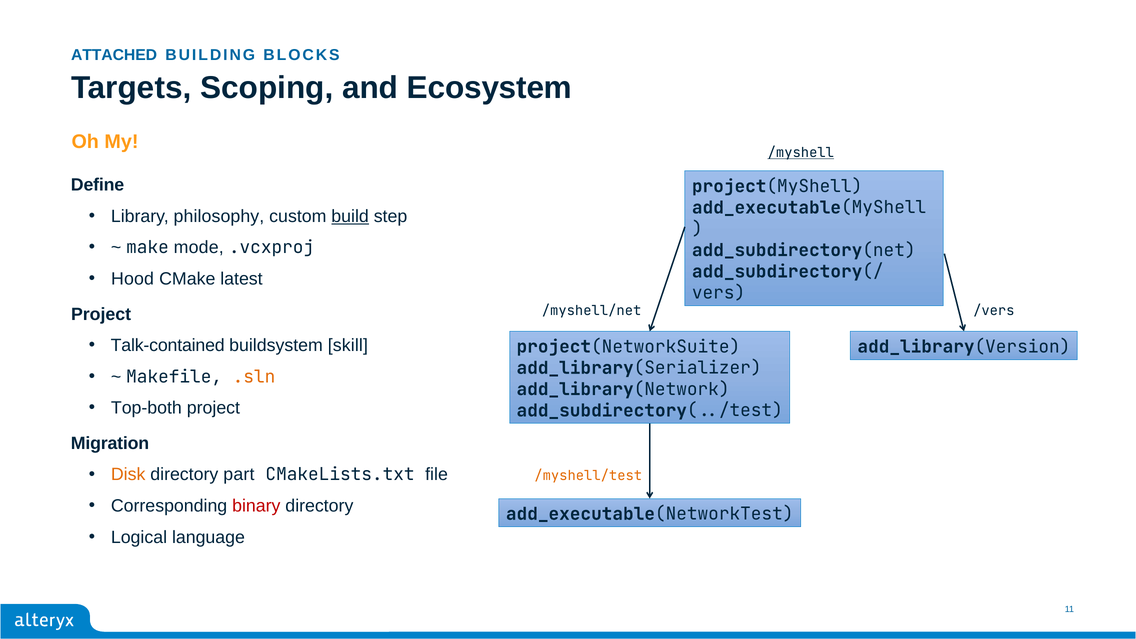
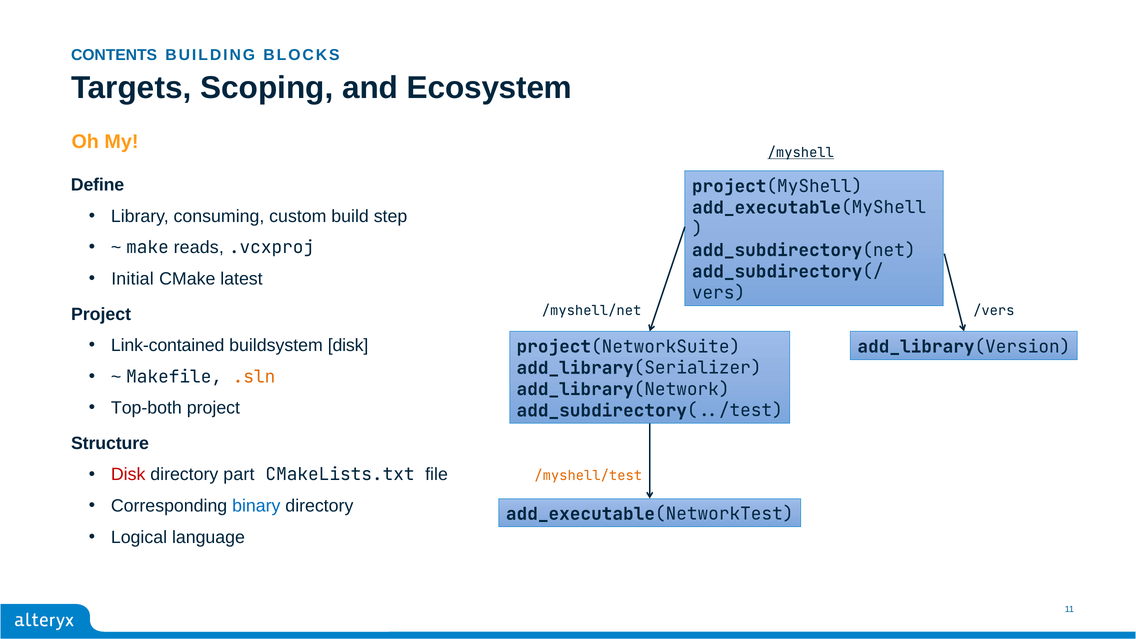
ATTACHED: ATTACHED -> CONTENTS (114, 55)
philosophy: philosophy -> consuming (219, 216)
build underline: present -> none (350, 216)
mode: mode -> reads (199, 248)
Hood: Hood -> Initial (133, 279)
Talk-contained: Talk-contained -> Link-contained (168, 345)
buildsystem skill: skill -> disk (348, 345)
Migration: Migration -> Structure (110, 443)
Disk colour: orange -> red (128, 475)
binary colour: red -> blue (256, 506)
